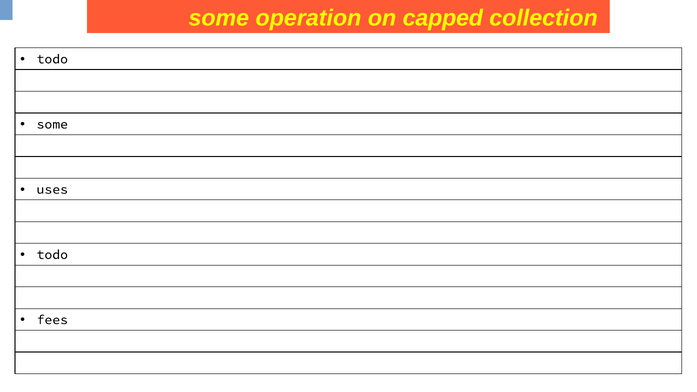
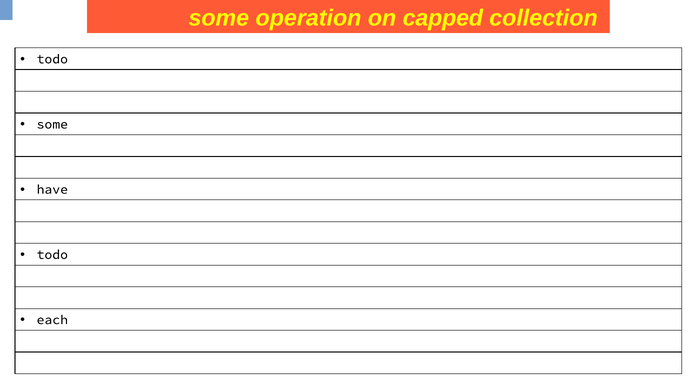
uses: uses -> have (52, 189)
fees: fees -> each (52, 320)
